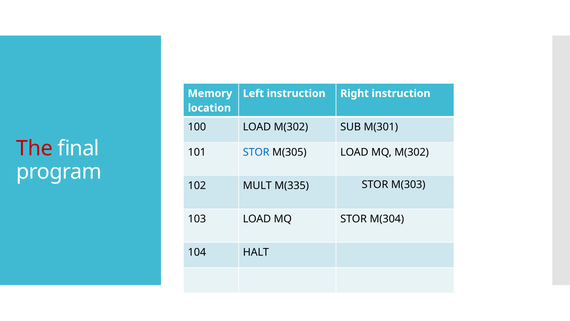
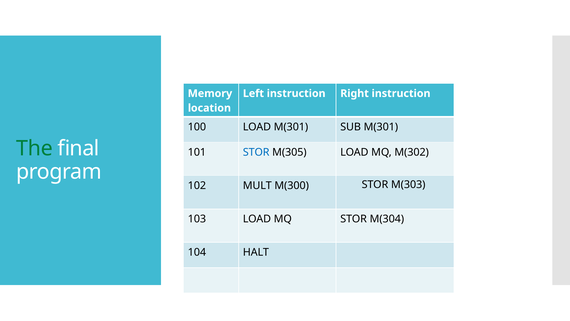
LOAD M(302: M(302 -> M(301 (291, 127)
The colour: red -> green (34, 148)
M(335: M(335 -> M(300 (292, 185)
